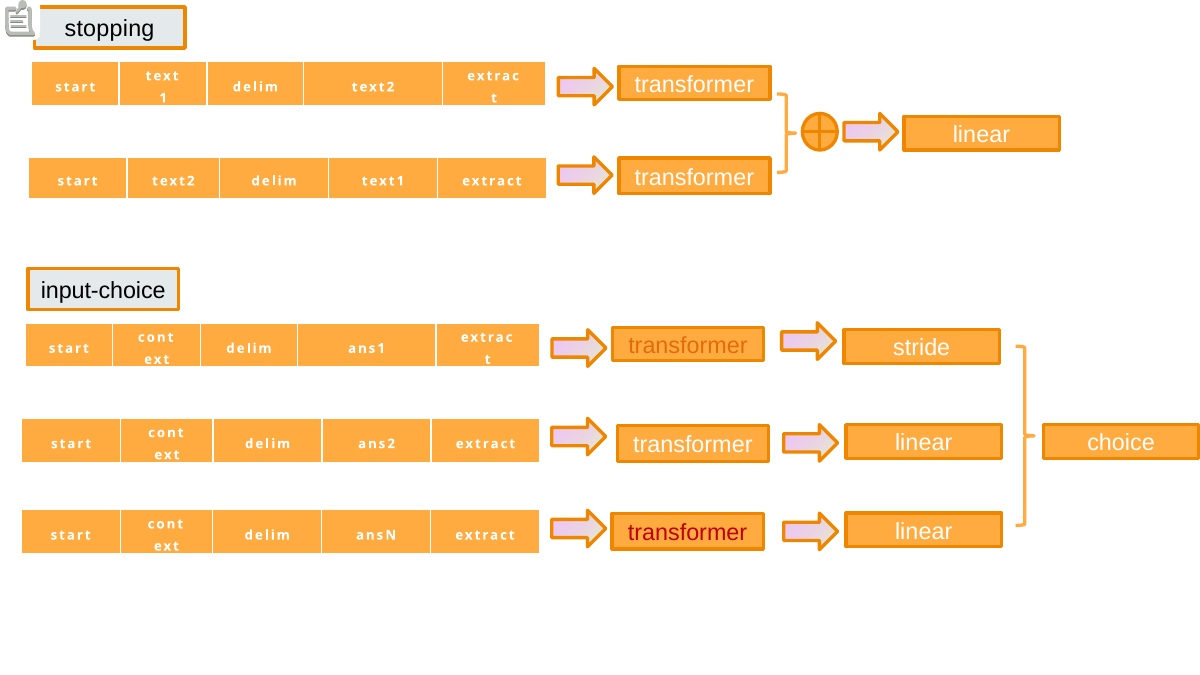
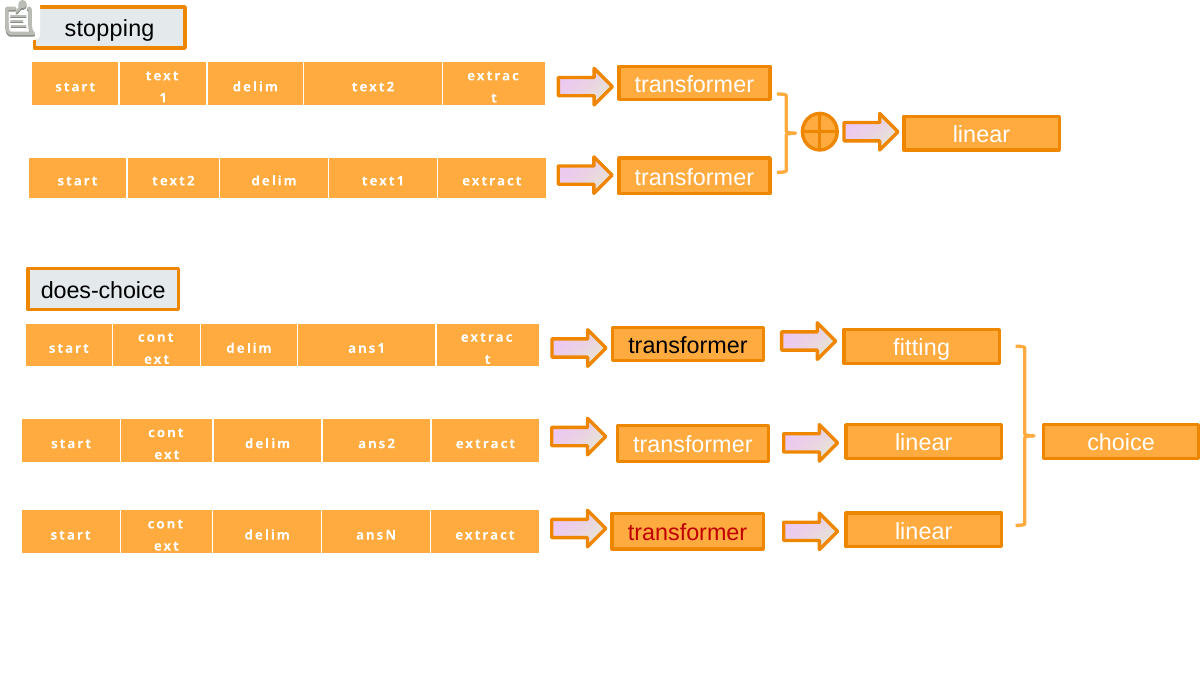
input-choice: input-choice -> does-choice (103, 291)
transformer colour: orange -> black (688, 346)
stride: stride -> fitting (922, 348)
